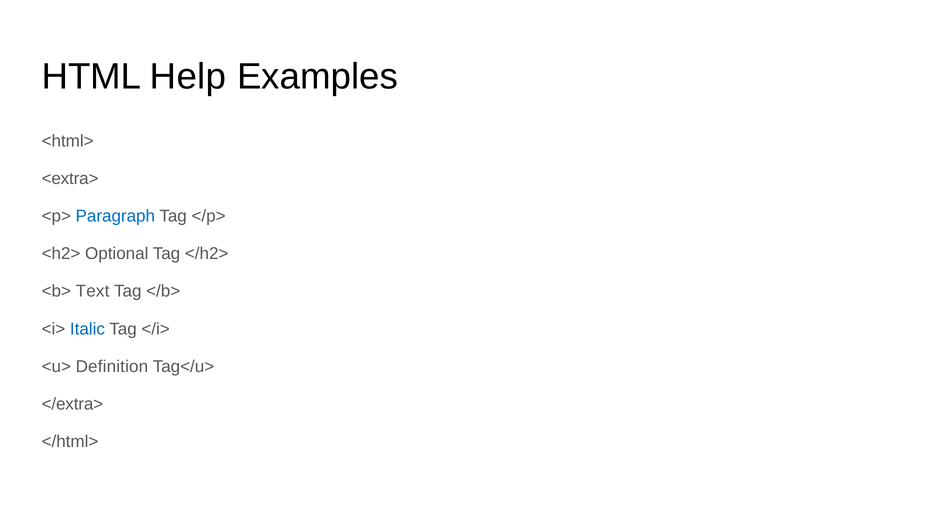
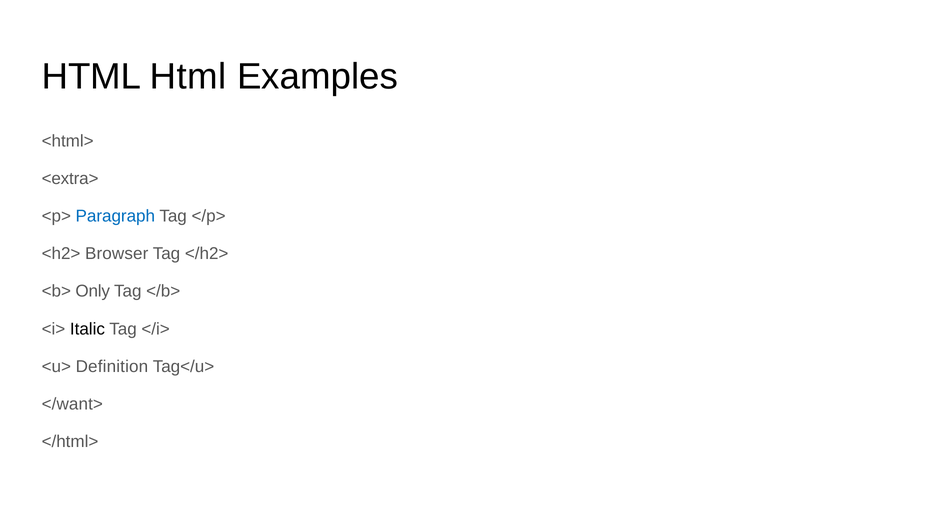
HTML Help: Help -> Html (188, 76)
Optional: Optional -> Browser (117, 254)
Text: Text -> Only (93, 291)
Italic colour: blue -> black (87, 329)
</extra>: </extra> -> </want> (72, 404)
